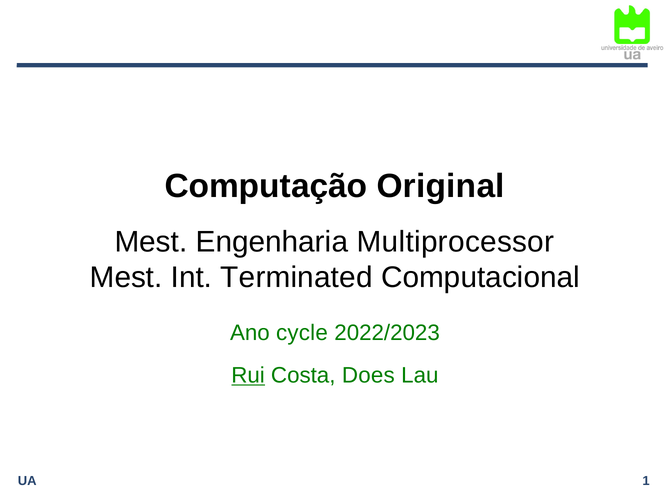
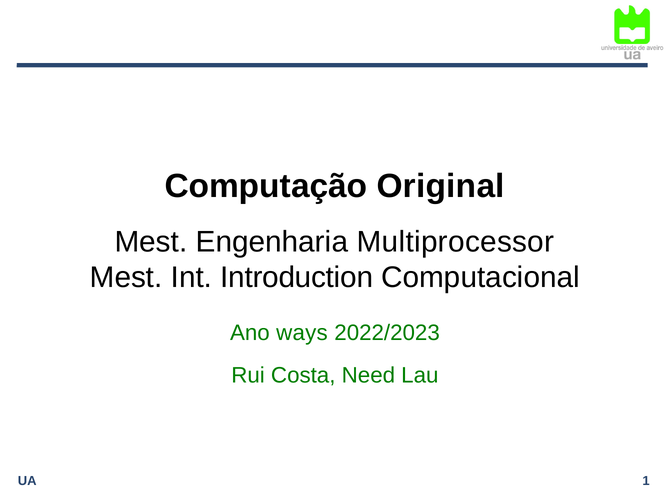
Terminated: Terminated -> Introduction (297, 277)
cycle: cycle -> ways (302, 333)
Rui underline: present -> none (248, 375)
Does: Does -> Need (368, 375)
